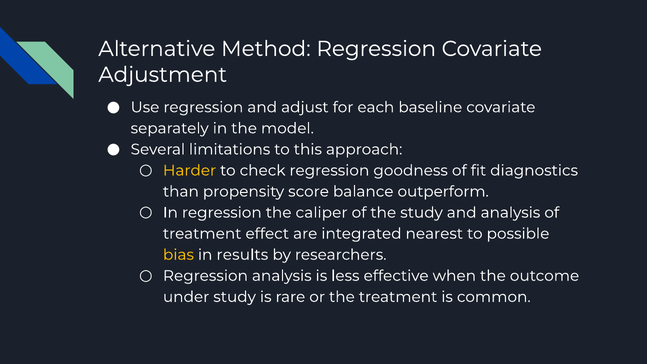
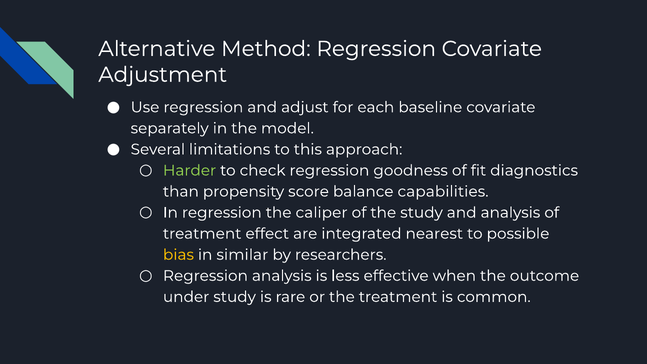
Harder colour: yellow -> light green (190, 170)
outperform: outperform -> capabilities (443, 192)
results: results -> similar (242, 255)
